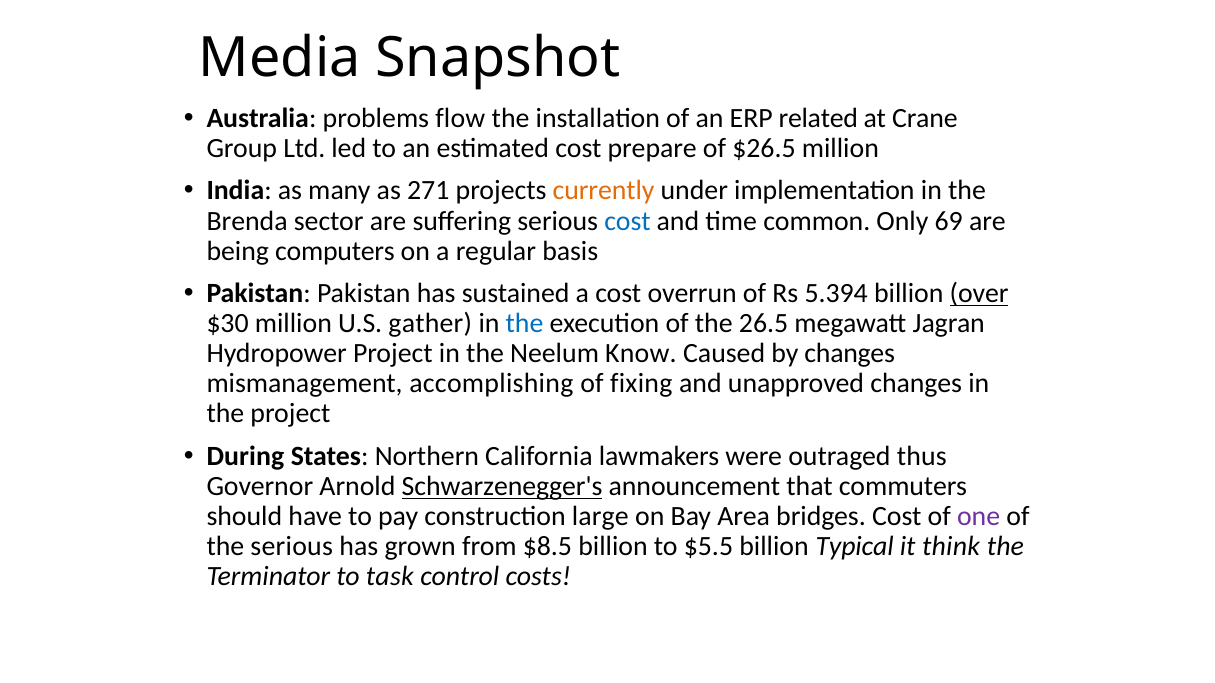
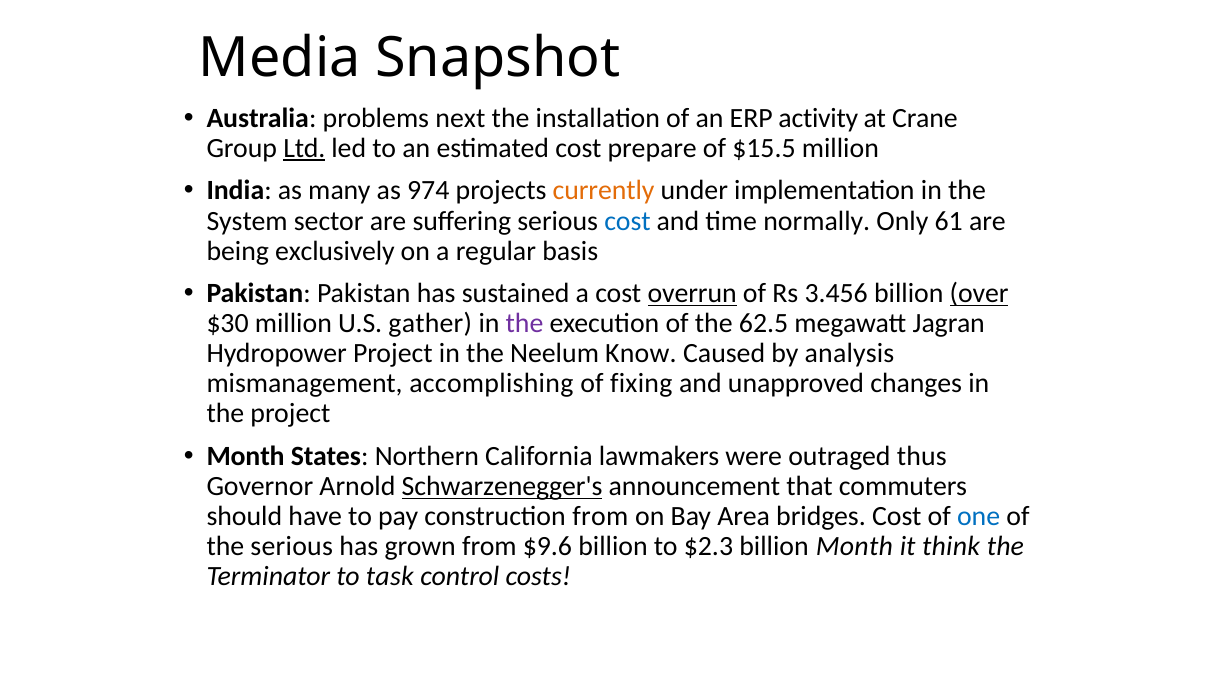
flow: flow -> next (460, 118)
related: related -> activity (818, 118)
Ltd underline: none -> present (304, 148)
$26.5: $26.5 -> $15.5 (764, 148)
271: 271 -> 974 (428, 191)
Brenda: Brenda -> System (247, 221)
common: common -> normally (817, 221)
69: 69 -> 61 (949, 221)
computers: computers -> exclusively (335, 251)
overrun underline: none -> present (692, 294)
5.394: 5.394 -> 3.456 (836, 294)
the colour: blue -> purple (525, 324)
26.5: 26.5 -> 62.5 (764, 324)
by changes: changes -> analysis (849, 354)
During: During -> Month (246, 457)
construction large: large -> from (600, 517)
one colour: purple -> blue (979, 517)
$8.5: $8.5 -> $9.6 (547, 547)
$5.5: $5.5 -> $2.3 (708, 547)
billion Typical: Typical -> Month (854, 547)
